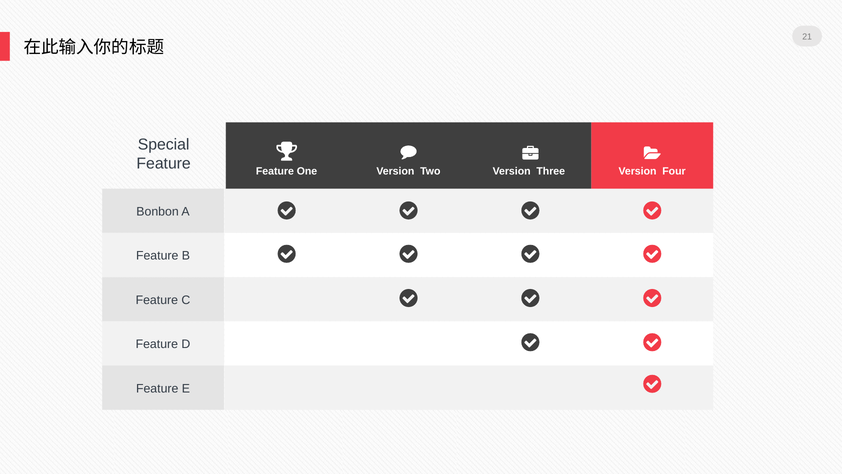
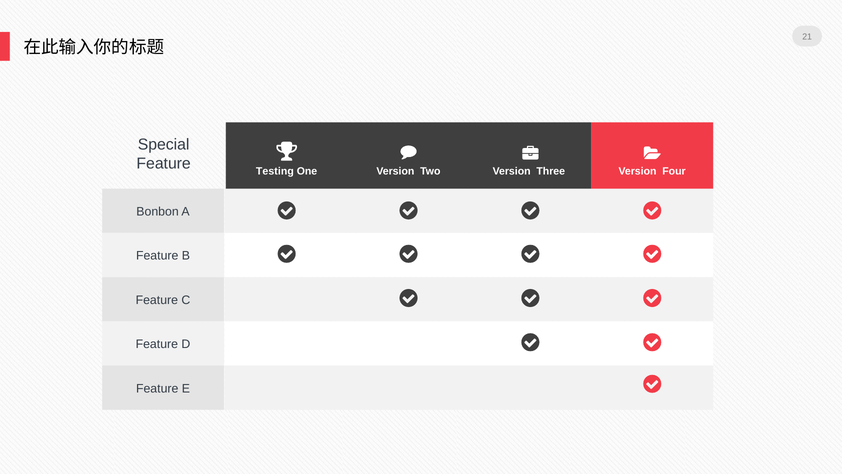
Feature: Feature -> Testing (275, 171)
